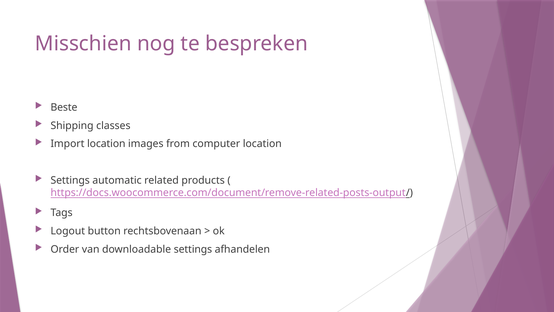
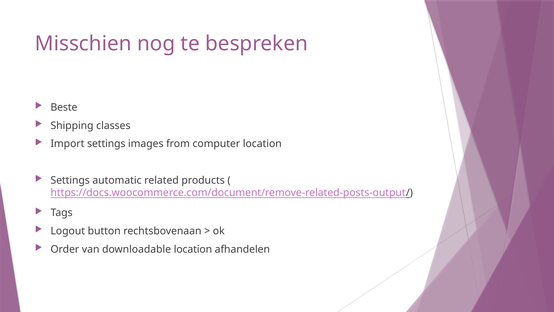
Import location: location -> settings (106, 144)
downloadable settings: settings -> location (193, 249)
